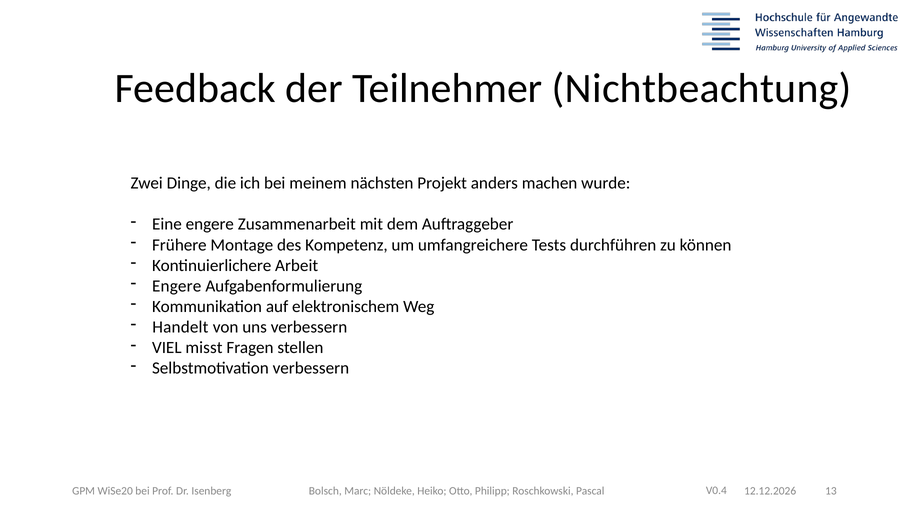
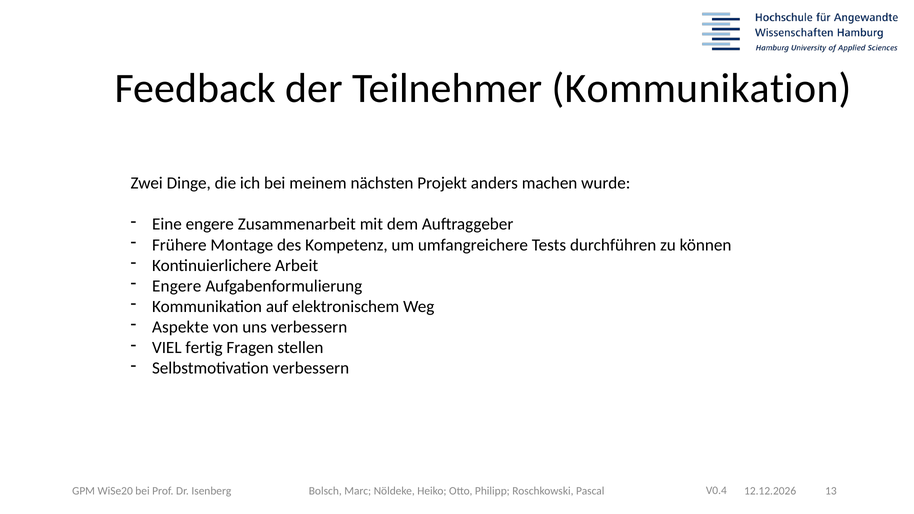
Teilnehmer Nichtbeachtung: Nichtbeachtung -> Kommunikation (702, 88)
Handelt: Handelt -> Aspekte (180, 327)
misst: misst -> fertig (204, 348)
